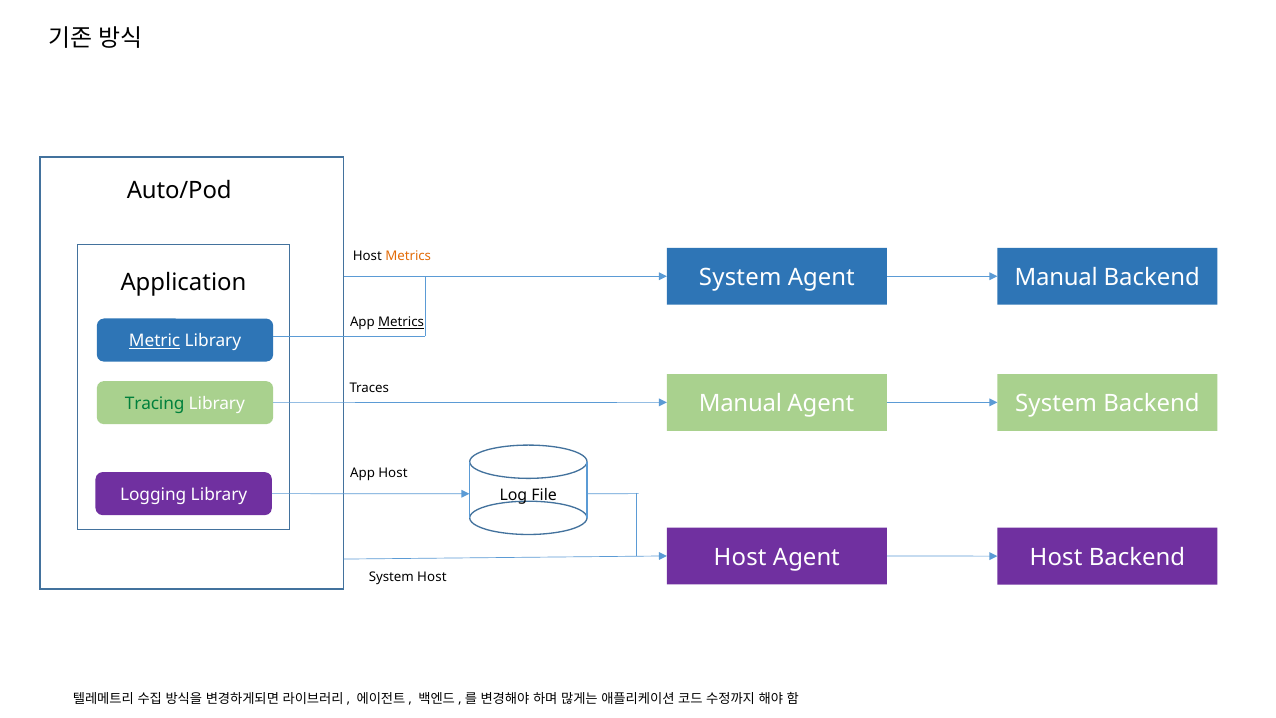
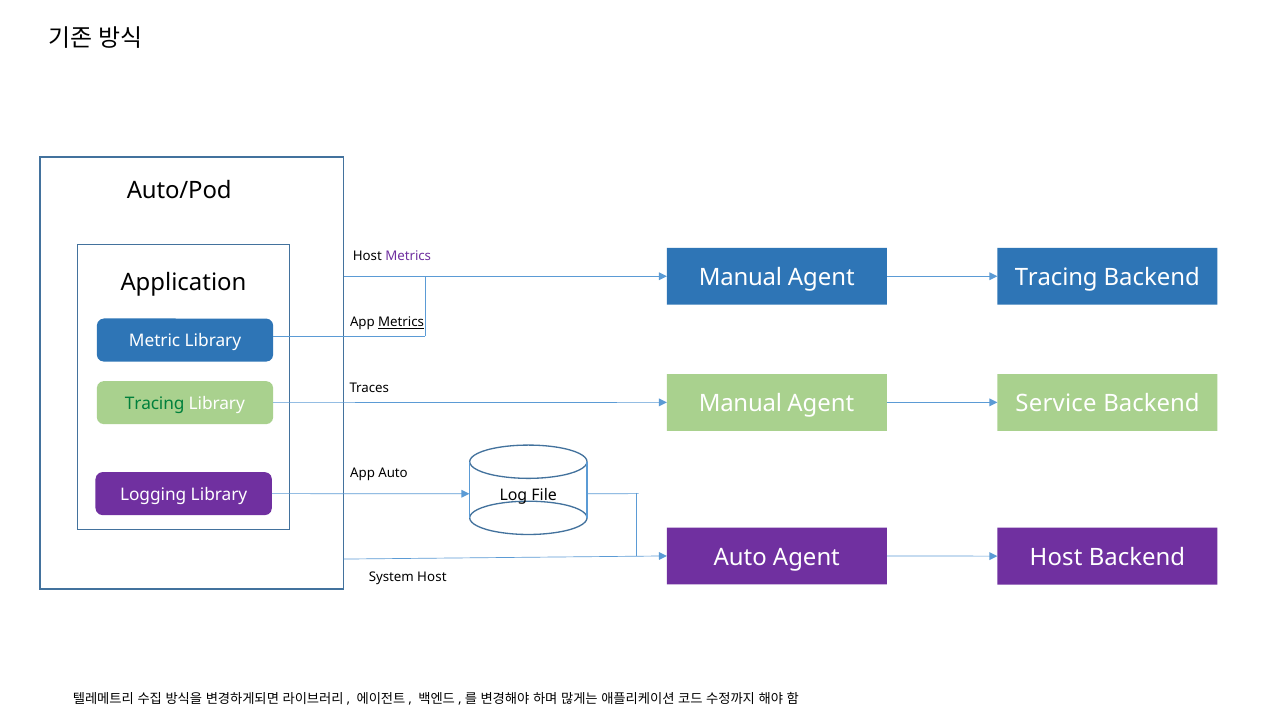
Metrics colour: orange -> purple (408, 256)
System: System -> Manual (740, 278)
Manual: Manual -> Tracing (1056, 278)
Metric underline: present -> none (155, 341)
System: System -> Service (1056, 404)
App Host: Host -> Auto (393, 473)
Host: Host -> Auto (740, 557)
